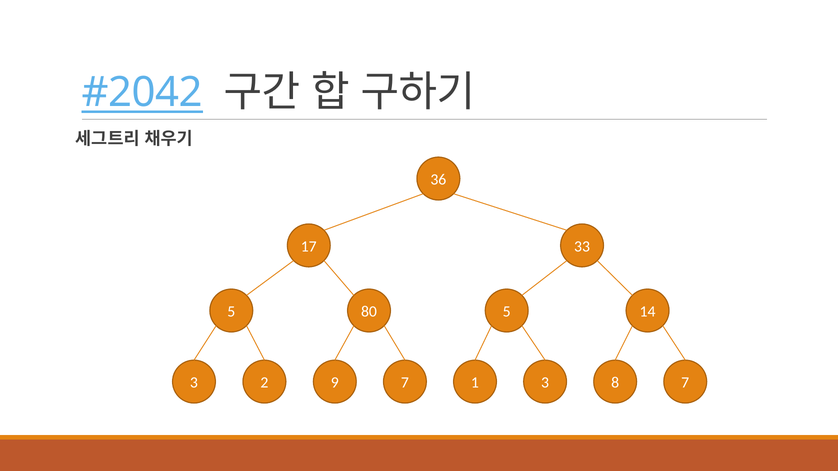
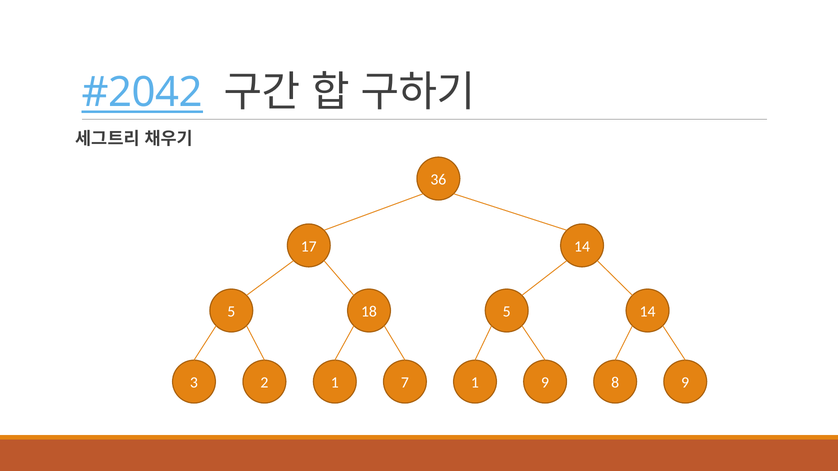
17 33: 33 -> 14 (582, 247)
80: 80 -> 18 (369, 312)
2 9: 9 -> 1 (335, 383)
1 3: 3 -> 9 (545, 383)
8 7: 7 -> 9 (685, 383)
